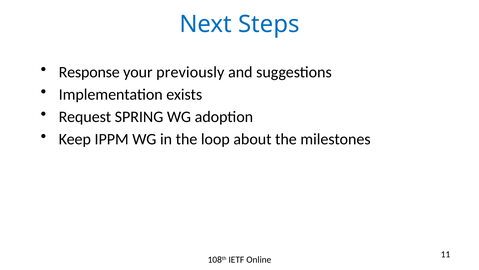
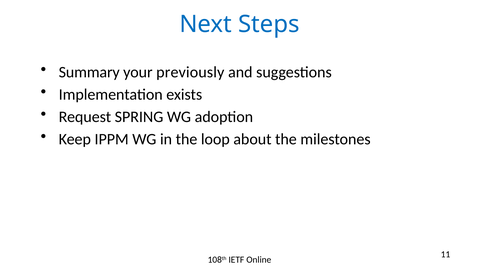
Response: Response -> Summary (89, 72)
